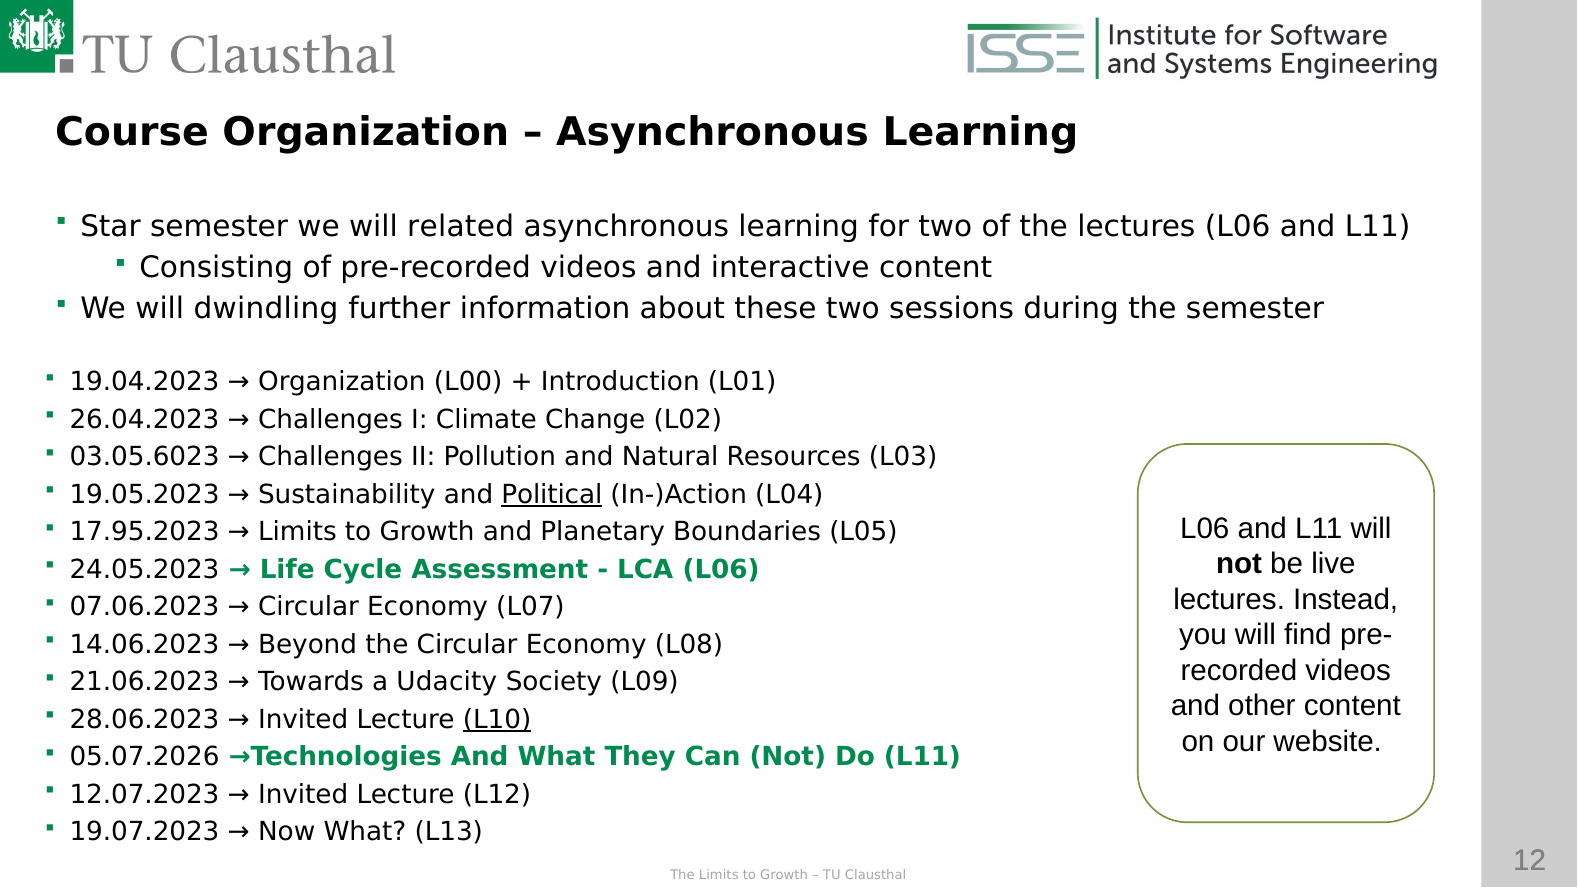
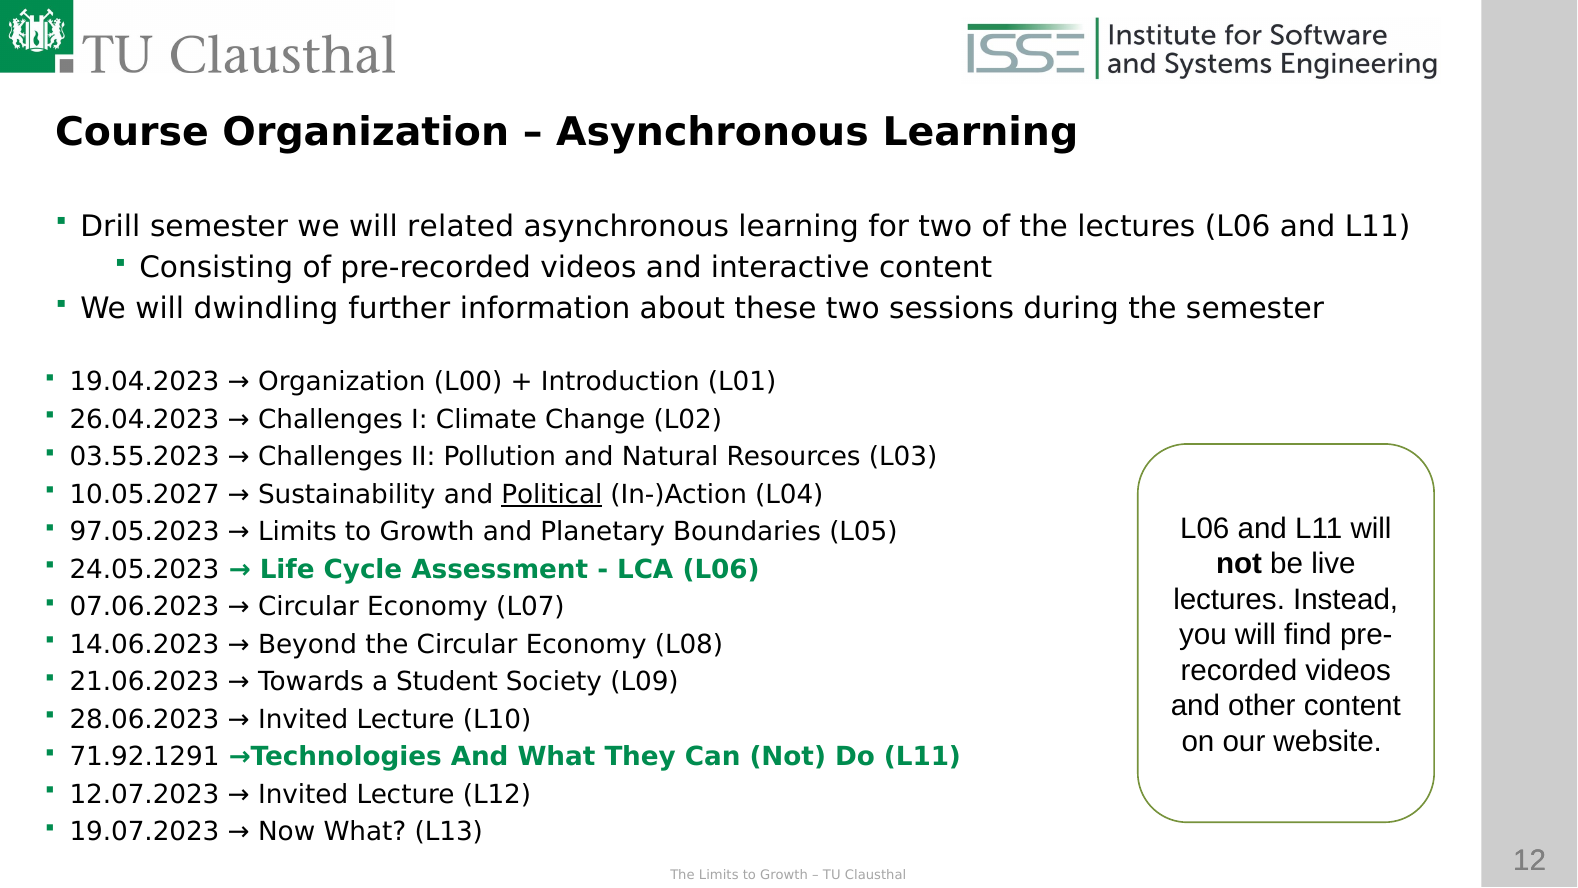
Star: Star -> Drill (110, 226)
03.05.6023: 03.05.6023 -> 03.55.2023 (145, 457)
19.05.2023: 19.05.2023 -> 10.05.2027 (145, 494)
17.95.2023: 17.95.2023 -> 97.05.2023 (145, 532)
Udacity: Udacity -> Student (447, 682)
L10 underline: present -> none (497, 719)
05.07.2026: 05.07.2026 -> 71.92.1291 (145, 757)
